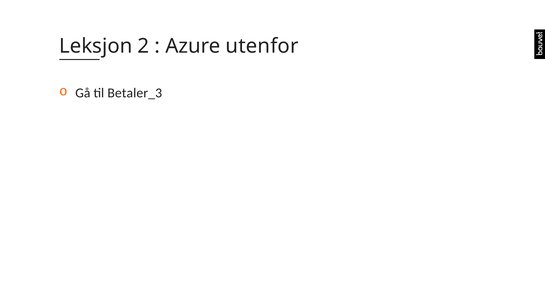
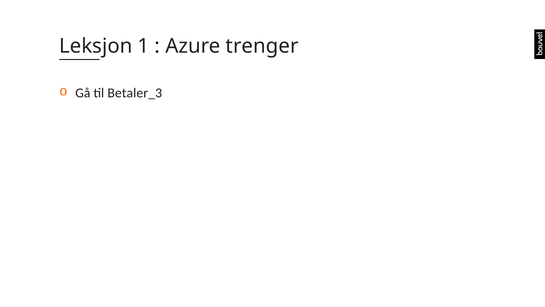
2: 2 -> 1 (144, 46)
utenfor: utenfor -> trenger (262, 46)
